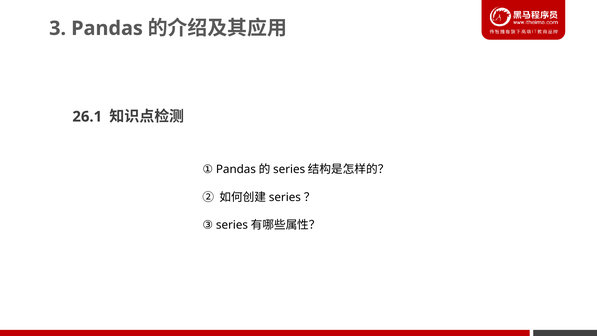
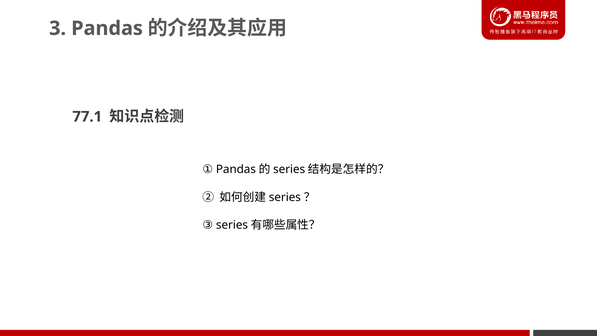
26.1: 26.1 -> 77.1 (87, 117)
